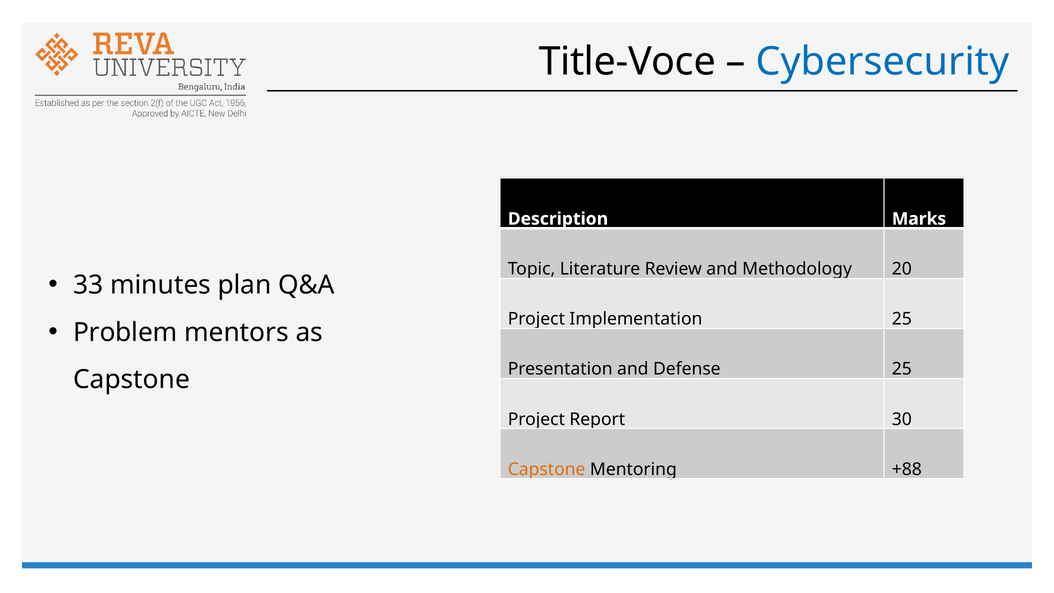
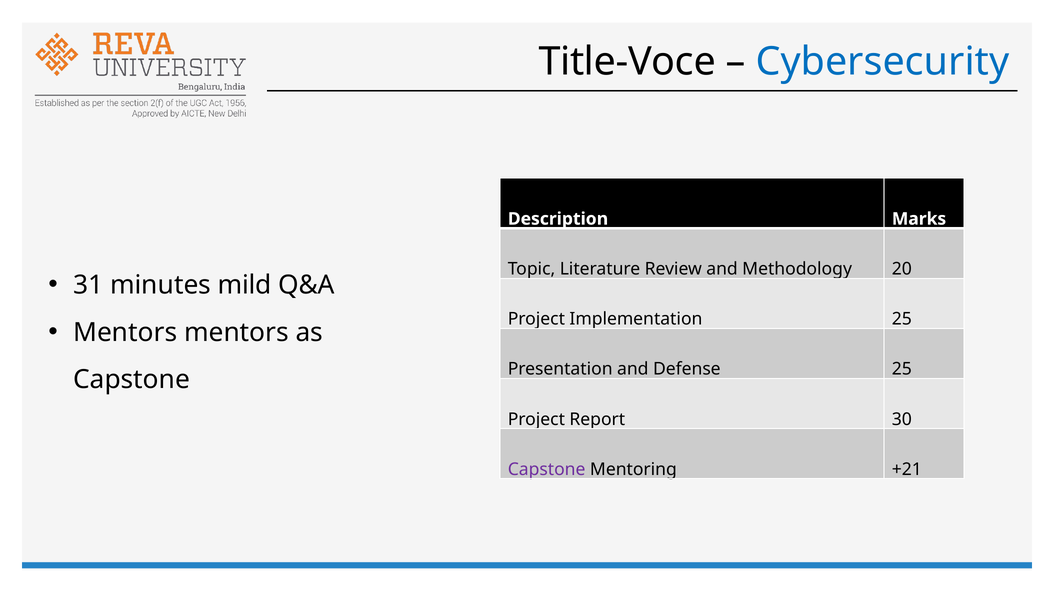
33: 33 -> 31 (88, 285)
plan: plan -> mild (245, 285)
Problem: Problem -> Mentors (125, 332)
Capstone colour: orange -> purple (547, 469)
+88: +88 -> +21 (907, 469)
